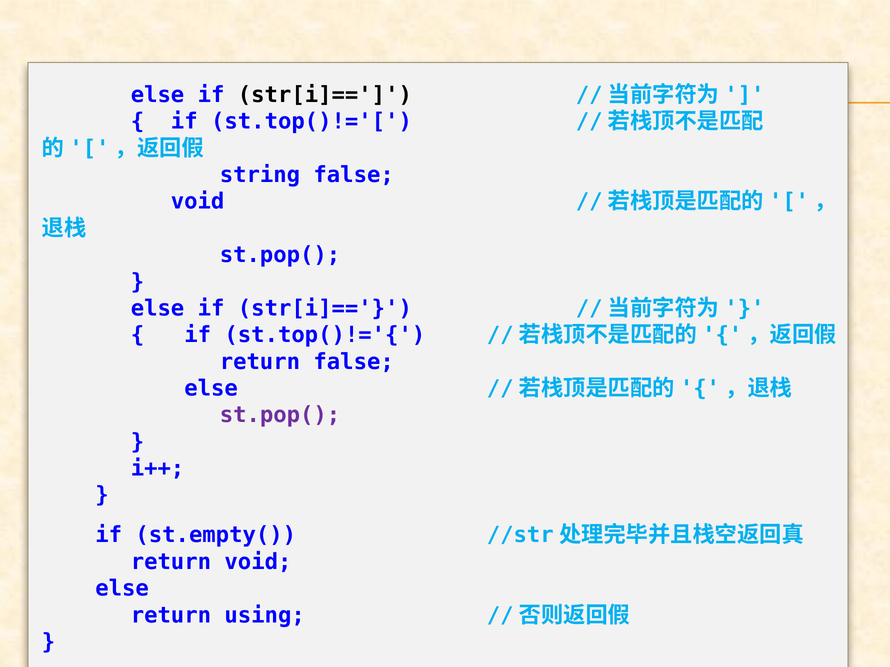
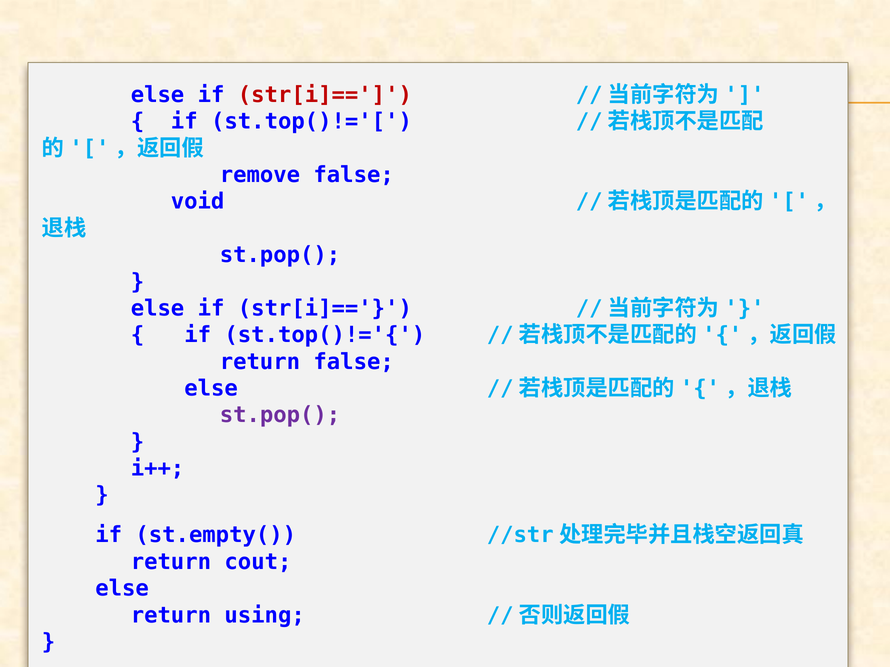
str[i]== colour: black -> red (325, 95)
string: string -> remove (260, 175)
return void: void -> cout (258, 562)
